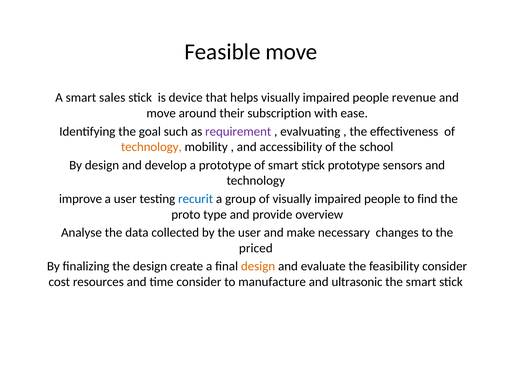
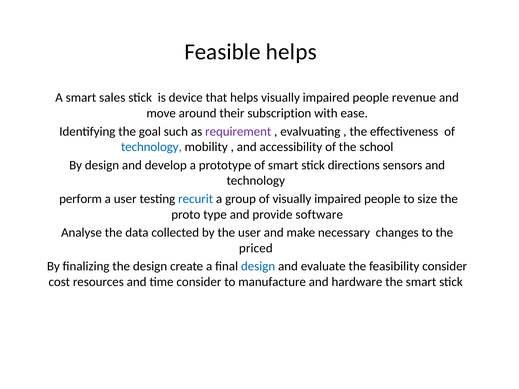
Feasible move: move -> helps (291, 52)
technology colour: orange -> blue (151, 147)
stick prototype: prototype -> directions (354, 165)
improve: improve -> perform (81, 199)
find: find -> size (427, 199)
overview: overview -> software (319, 215)
design colour: orange -> blue (258, 266)
ultrasonic: ultrasonic -> hardware (357, 282)
